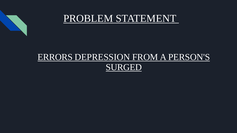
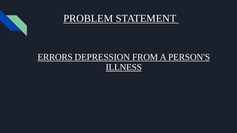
SURGED: SURGED -> ILLNESS (124, 67)
